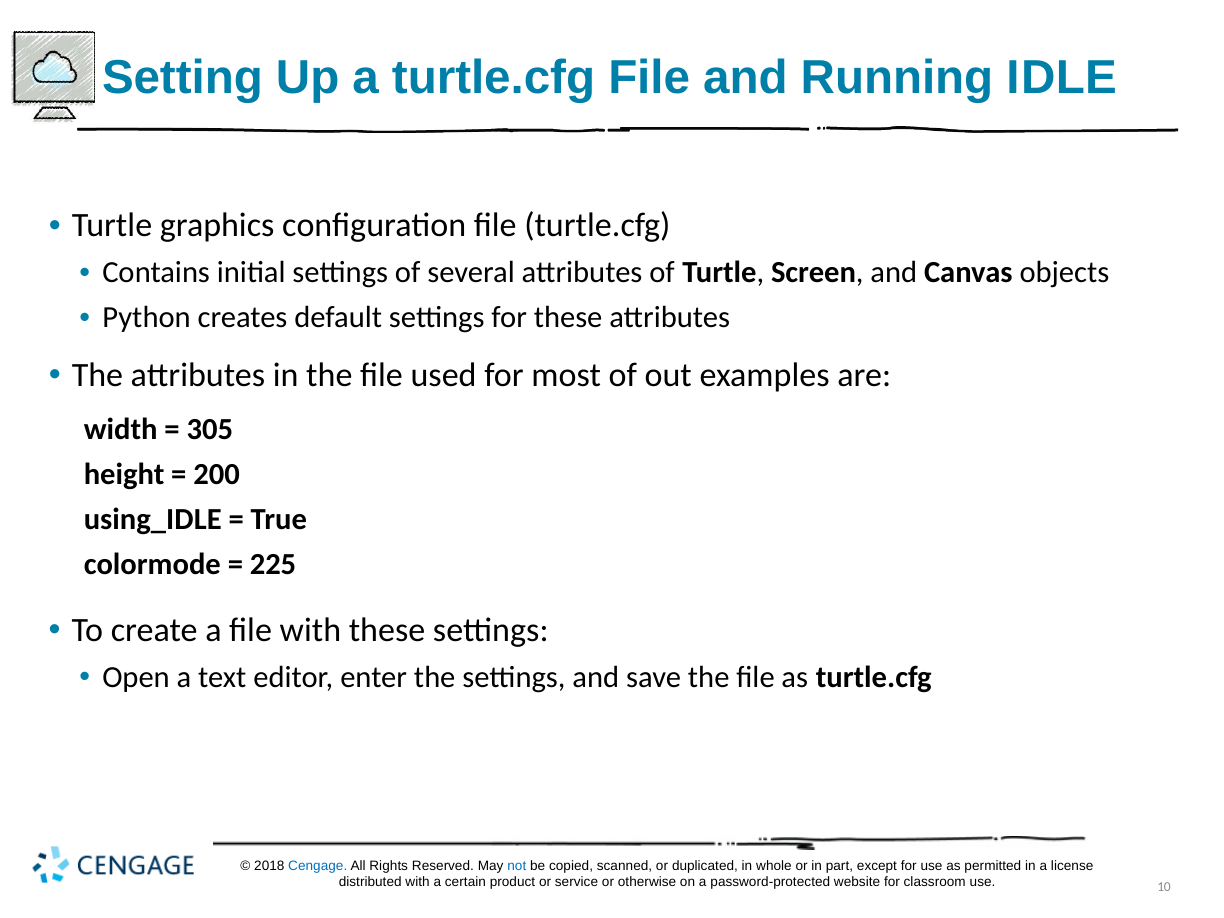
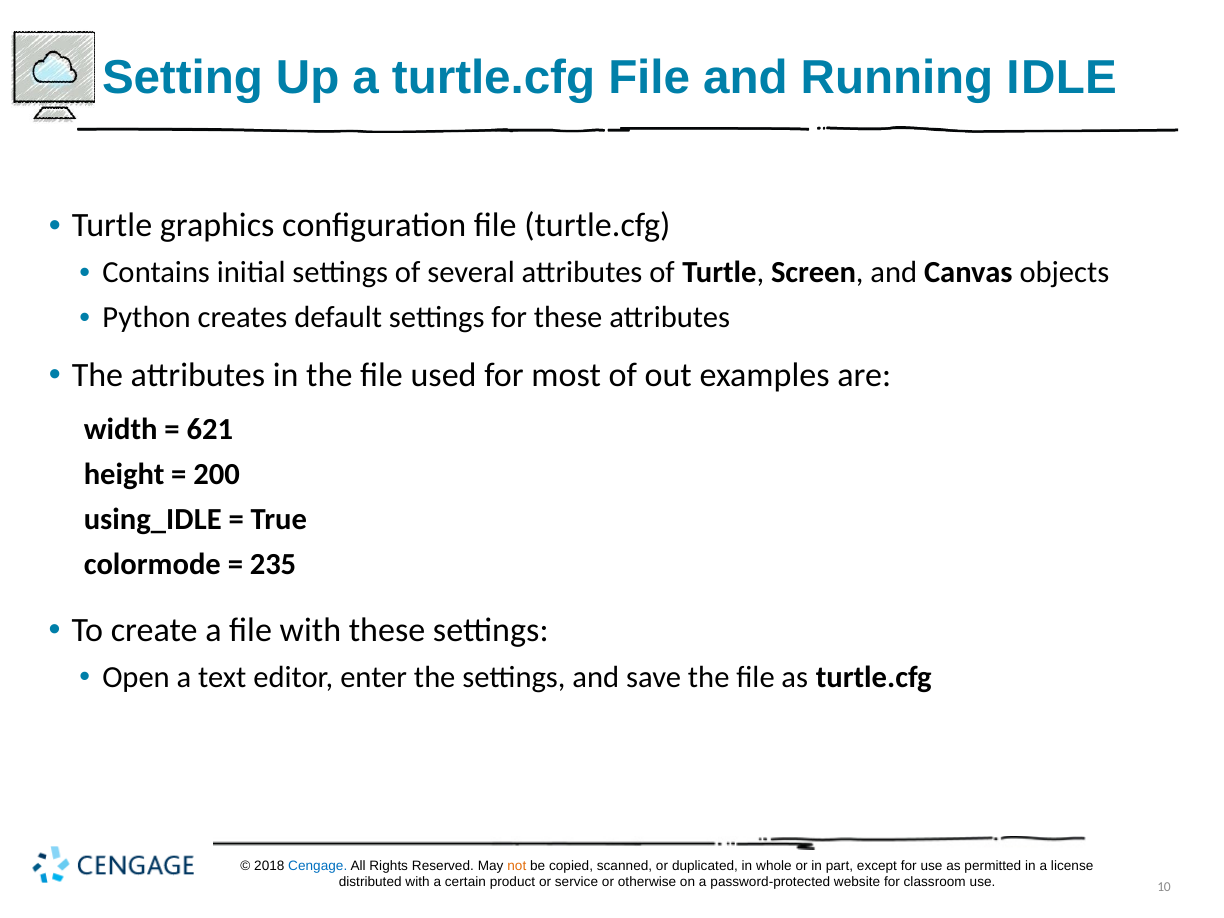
305: 305 -> 621 (210, 429)
225: 225 -> 235 (273, 564)
not colour: blue -> orange (517, 866)
